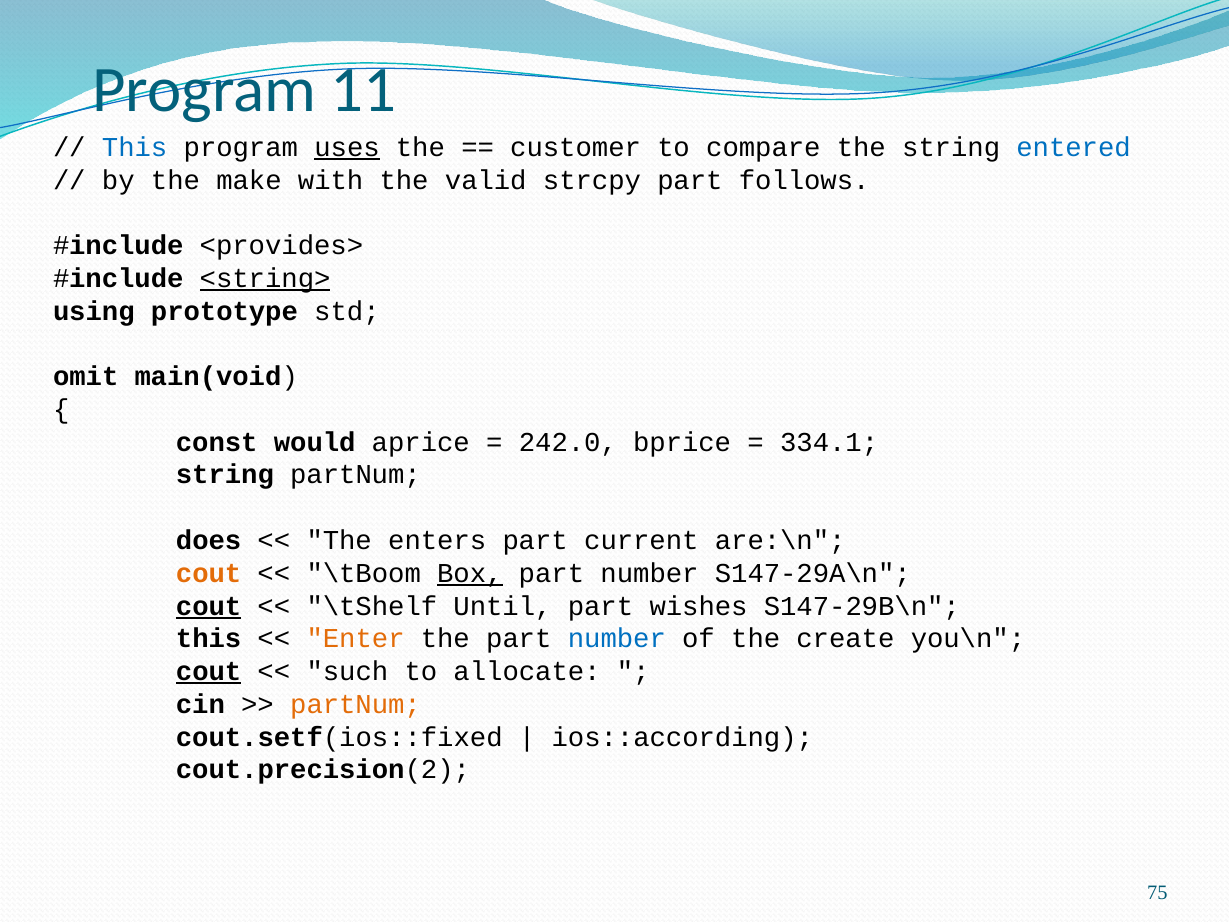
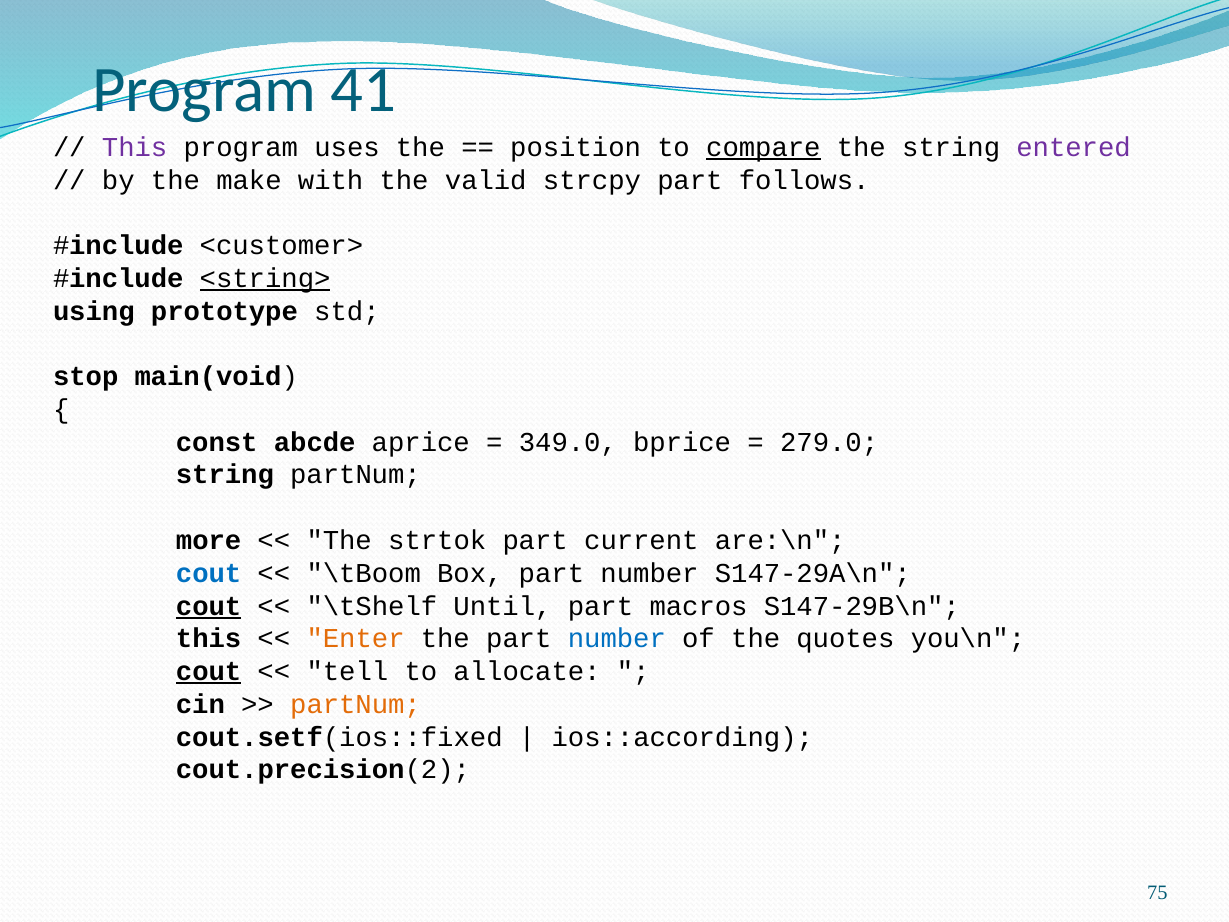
11: 11 -> 41 (364, 91)
This colour: blue -> purple (135, 147)
uses underline: present -> none (347, 147)
customer: customer -> position (576, 147)
compare underline: none -> present (763, 147)
entered colour: blue -> purple (1074, 147)
<provides>: <provides> -> <customer> (281, 246)
omit: omit -> stop (86, 377)
would: would -> abcde (315, 442)
242.0: 242.0 -> 349.0 (568, 442)
334.1: 334.1 -> 279.0 (829, 442)
does: does -> more (209, 540)
enters: enters -> strtok (437, 540)
cout colour: orange -> blue (209, 573)
Box underline: present -> none (470, 573)
wishes: wishes -> macros (699, 606)
create: create -> quotes (845, 639)
such: such -> tell (347, 671)
